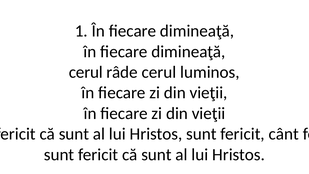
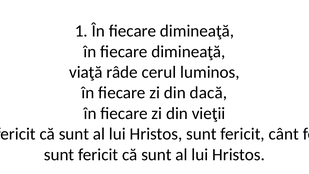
cerul: cerul -> viaţă (86, 72)
vieţii: vieţii -> dacă (208, 93)
